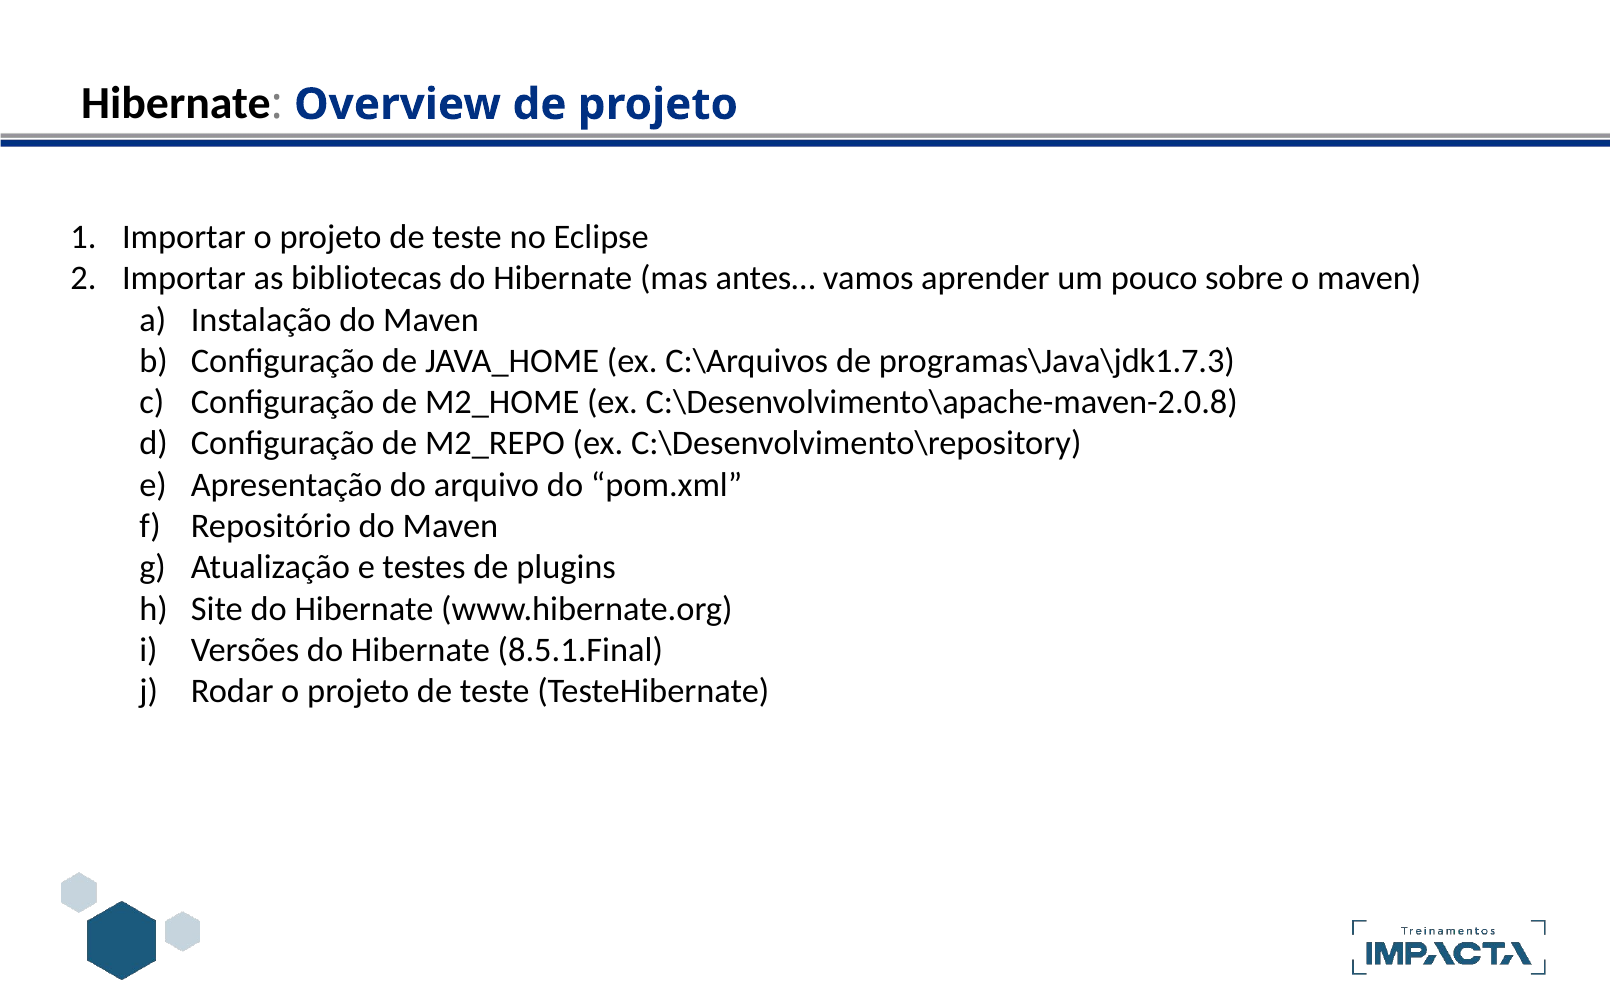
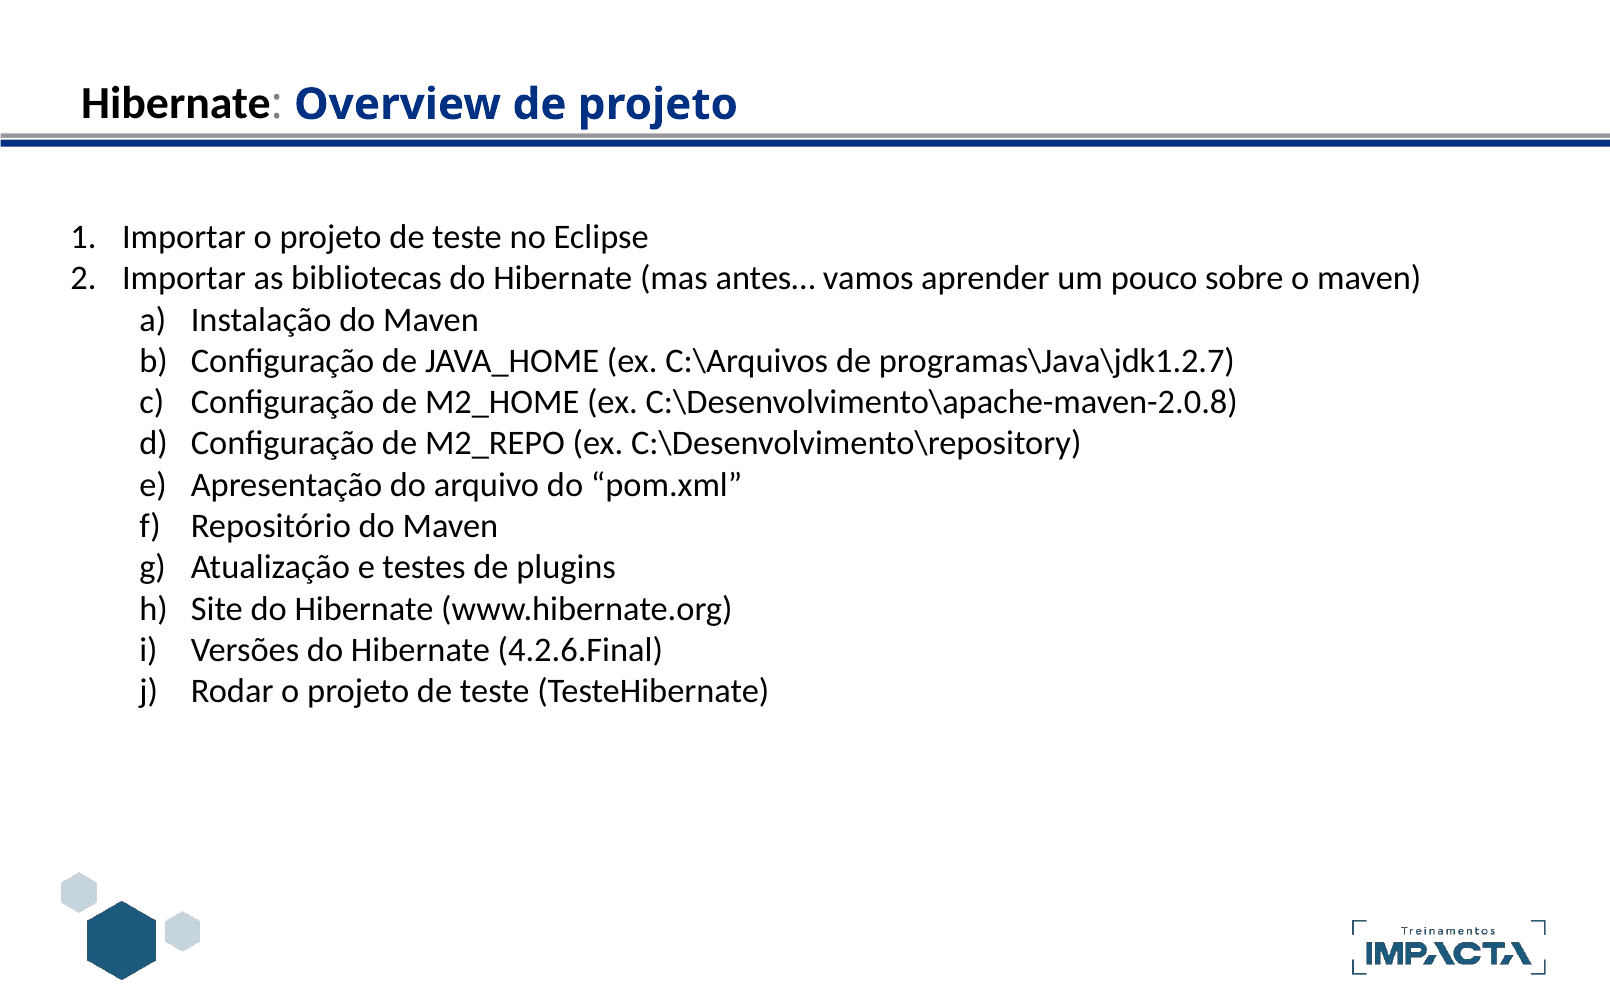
programas\Java\jdk1.7.3: programas\Java\jdk1.7.3 -> programas\Java\jdk1.2.7 (1057, 361)
8.5.1.Final: 8.5.1.Final -> 4.2.6.Final (580, 650)
